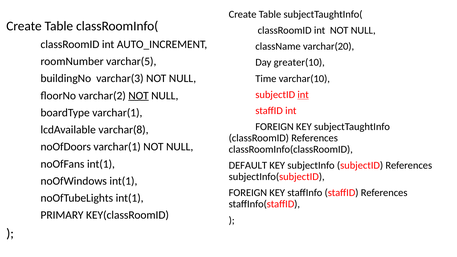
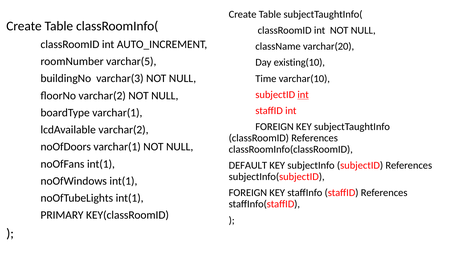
greater(10: greater(10 -> existing(10 (299, 63)
NOT underline: present -> none (139, 96)
lcdAvailable varchar(8: varchar(8 -> varchar(2 (123, 130)
